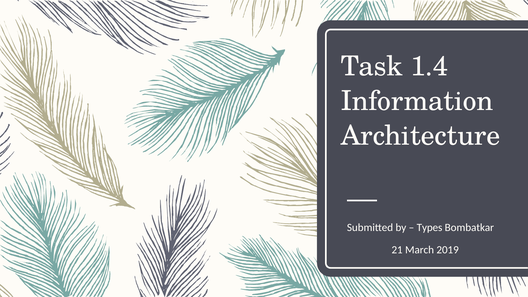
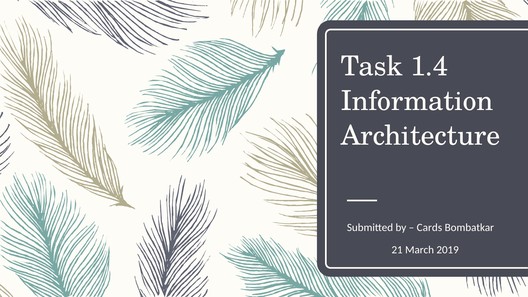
Types: Types -> Cards (429, 227)
